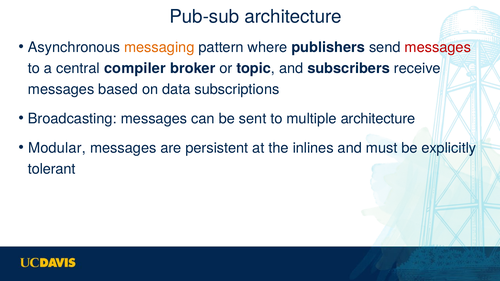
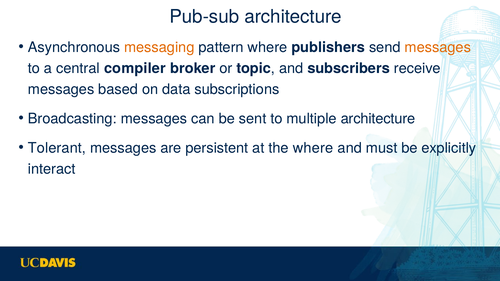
messages colour: red -> orange (438, 47)
Modular: Modular -> Tolerant (57, 148)
the inlines: inlines -> where (313, 148)
tolerant: tolerant -> interact (52, 169)
